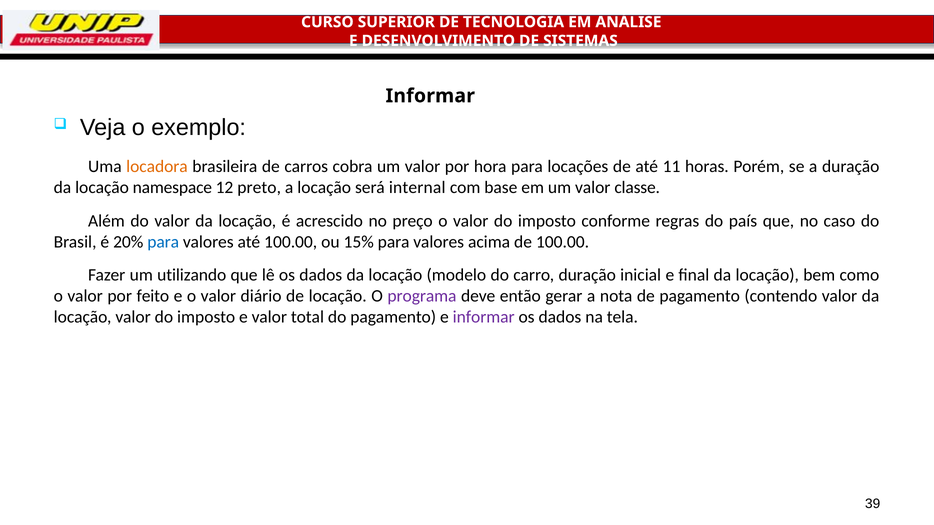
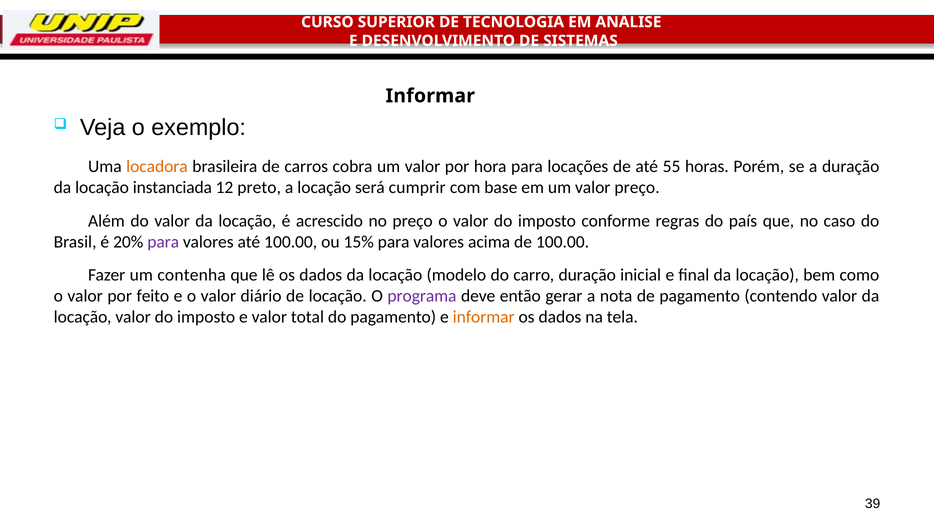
11: 11 -> 55 (672, 167)
namespace: namespace -> instanciada (172, 188)
internal: internal -> cumprir (417, 188)
valor classe: classe -> preço (637, 188)
para colour: blue -> purple (163, 242)
utilizando: utilizando -> contenha (192, 275)
informar colour: purple -> orange (484, 317)
